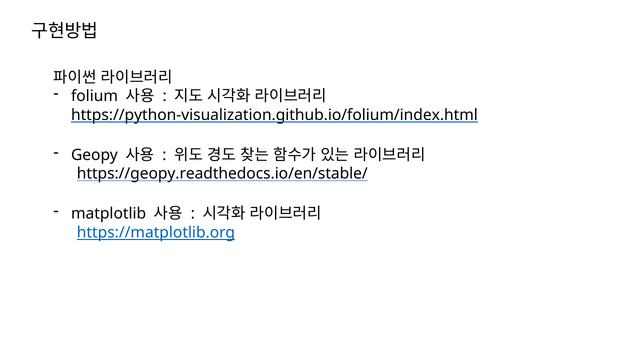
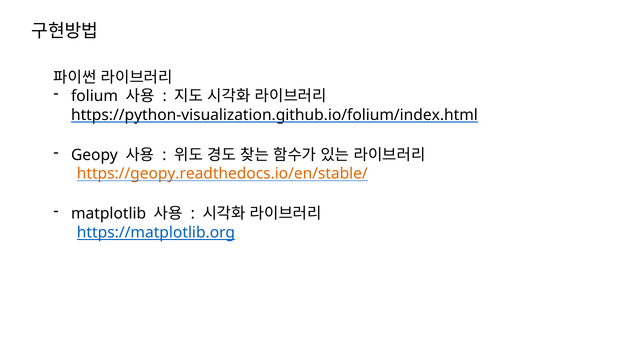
https://geopy.readthedocs.io/en/stable/ colour: black -> orange (222, 173)
